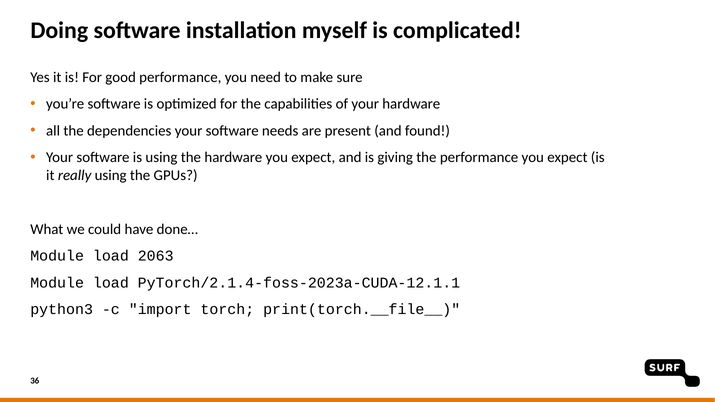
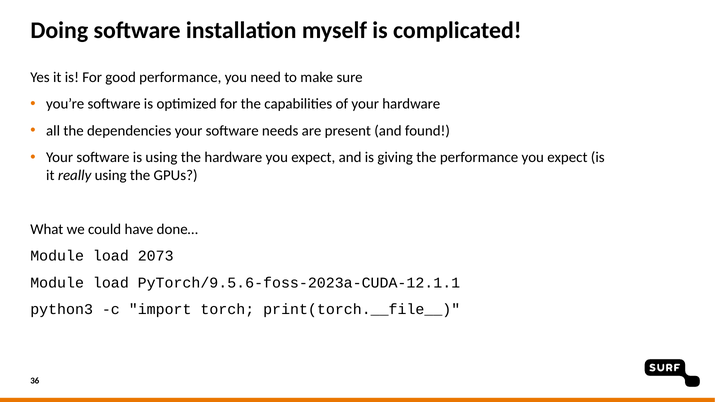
2063: 2063 -> 2073 (156, 256)
PyTorch/2.1.4-foss-2023a-CUDA-12.1.1: PyTorch/2.1.4-foss-2023a-CUDA-12.1.1 -> PyTorch/9.5.6-foss-2023a-CUDA-12.1.1 (299, 283)
